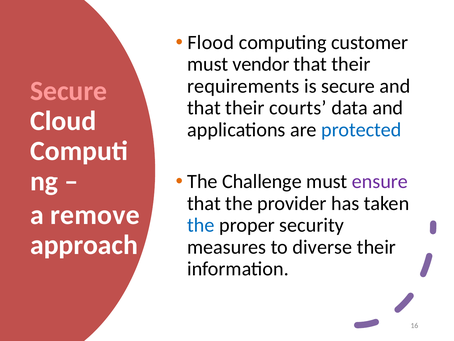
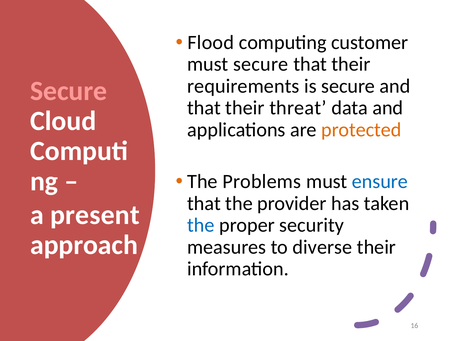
must vendor: vendor -> secure (261, 64)
courts: courts -> threat (298, 108)
protected colour: blue -> orange (361, 130)
Challenge: Challenge -> Problems (262, 181)
ensure colour: purple -> blue (380, 181)
remove: remove -> present (95, 215)
